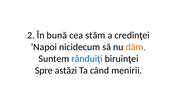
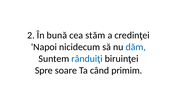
dăm colour: orange -> blue (136, 47)
astăzi: astăzi -> soare (66, 71)
menirii: menirii -> primim (127, 71)
